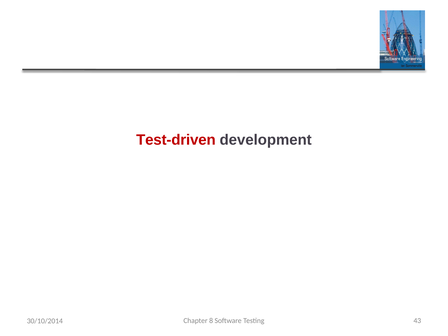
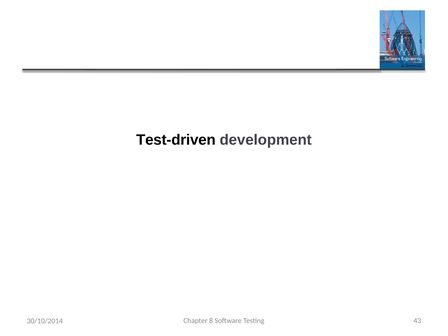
Test-driven colour: red -> black (176, 140)
